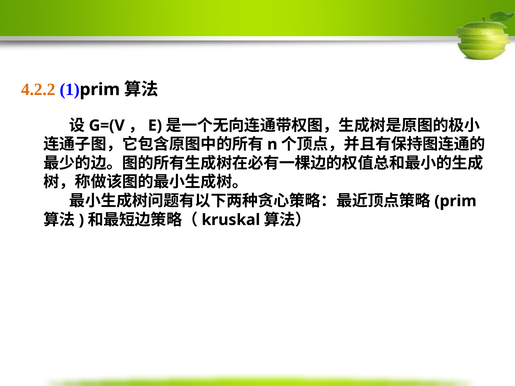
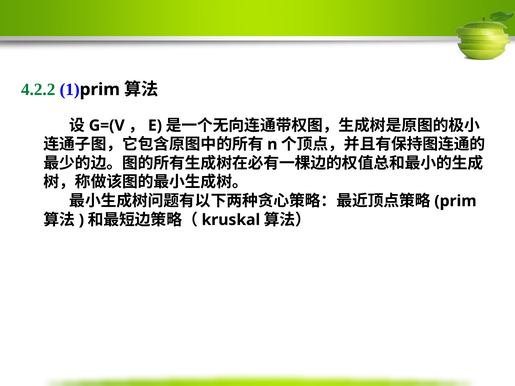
4.2.2 colour: orange -> green (38, 90)
